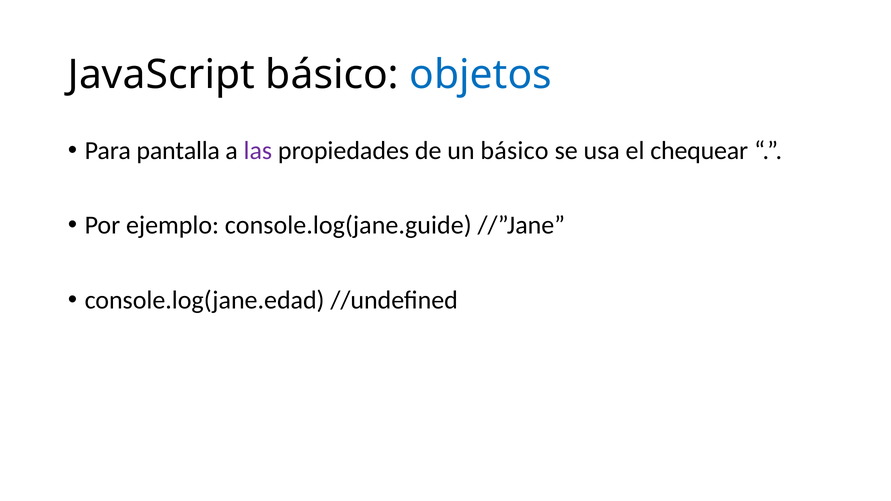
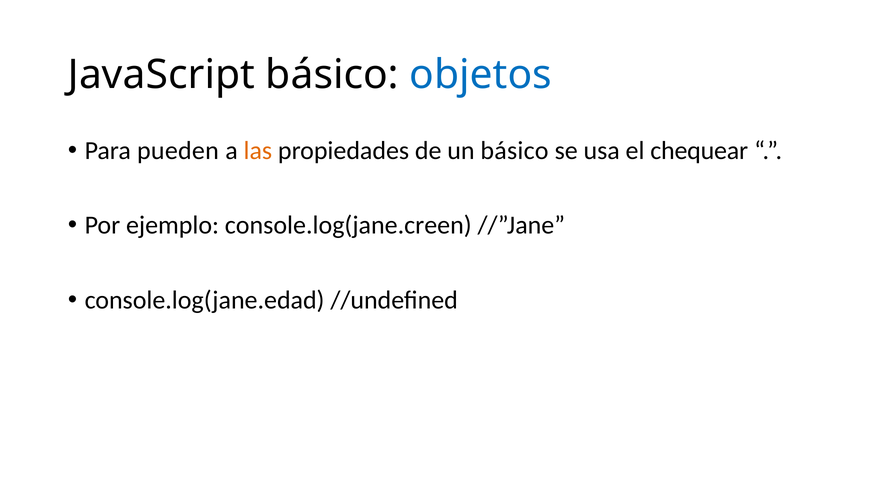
pantalla: pantalla -> pueden (178, 151)
las colour: purple -> orange (258, 151)
console.log(jane.guide: console.log(jane.guide -> console.log(jane.creen (348, 225)
